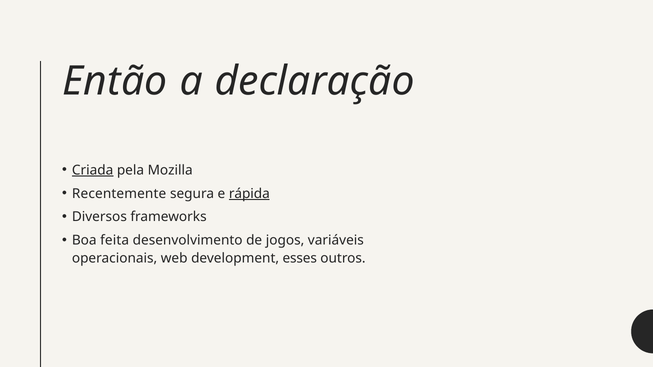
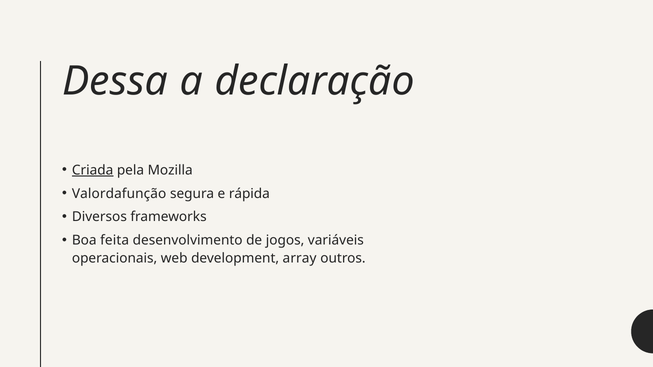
Então: Então -> Dessa (115, 81)
Recentemente: Recentemente -> Valordafunção (119, 194)
rápida underline: present -> none (249, 194)
esses: esses -> array (300, 259)
